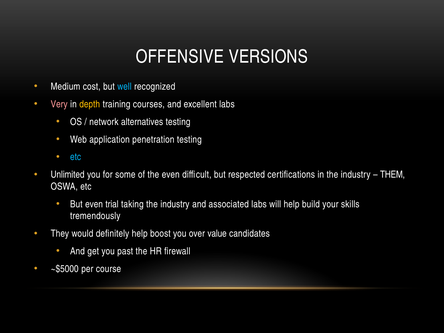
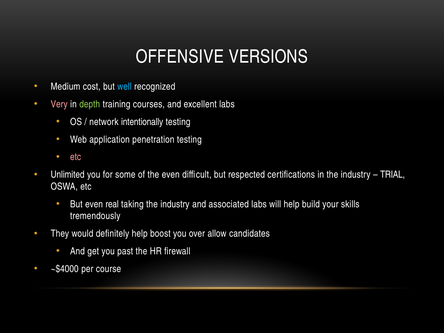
depth colour: yellow -> light green (90, 104)
alternatives: alternatives -> intentionally (142, 122)
etc colour: light blue -> pink (76, 157)
THEM: THEM -> TRIAL (393, 175)
trial: trial -> real (112, 204)
value: value -> allow (217, 234)
~$5000: ~$5000 -> ~$4000 (65, 269)
